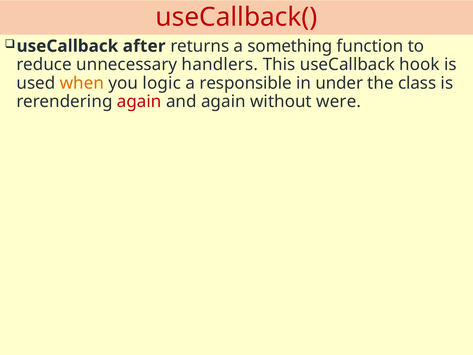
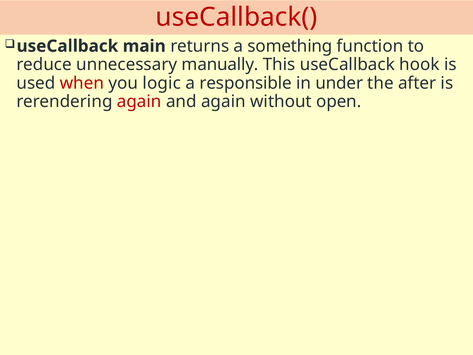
after: after -> main (144, 46)
handlers: handlers -> manually (220, 65)
when colour: orange -> red (82, 83)
class: class -> after (417, 83)
were: were -> open (339, 102)
